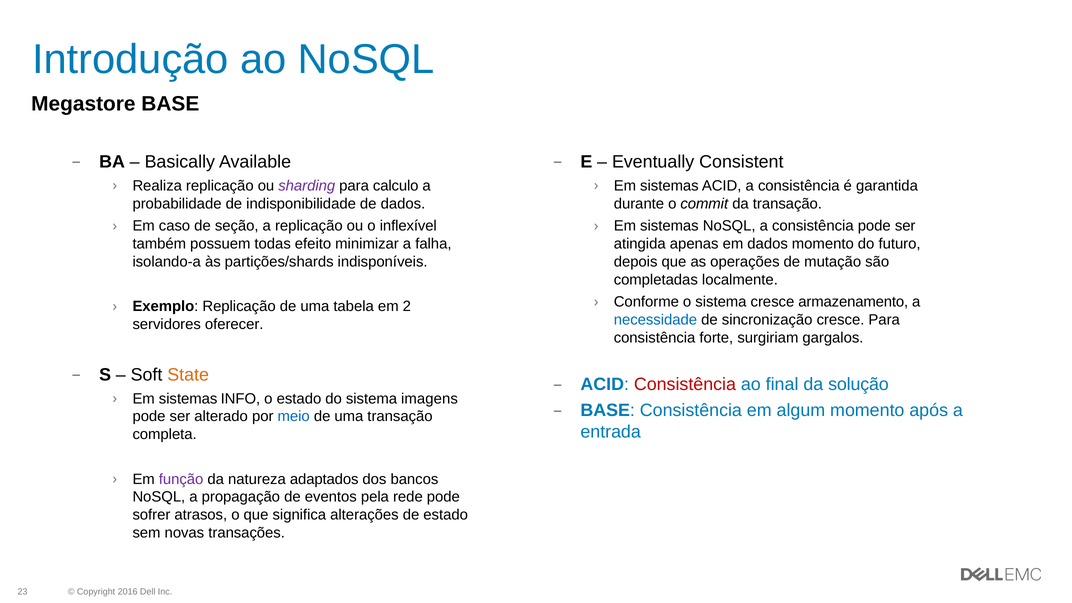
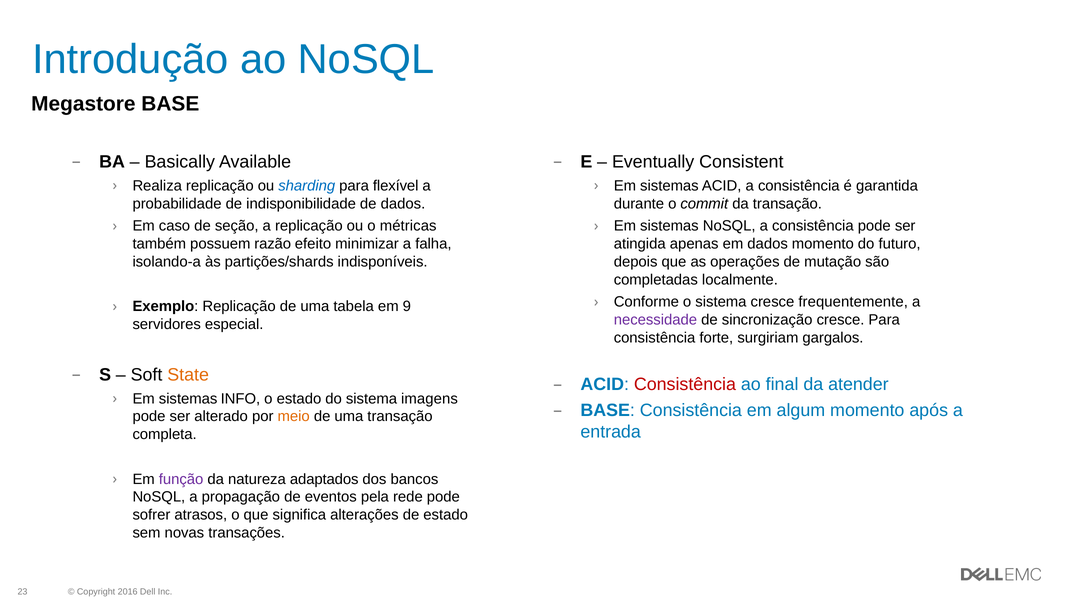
sharding colour: purple -> blue (307, 186)
calculo: calculo -> flexível (396, 186)
inflexível: inflexível -> métricas (408, 226)
todas: todas -> razão (273, 244)
armazenamento: armazenamento -> frequentemente (853, 302)
2: 2 -> 9 (407, 307)
necessidade colour: blue -> purple (655, 320)
oferecer: oferecer -> especial (234, 324)
solução: solução -> atender (858, 385)
meio colour: blue -> orange (294, 416)
